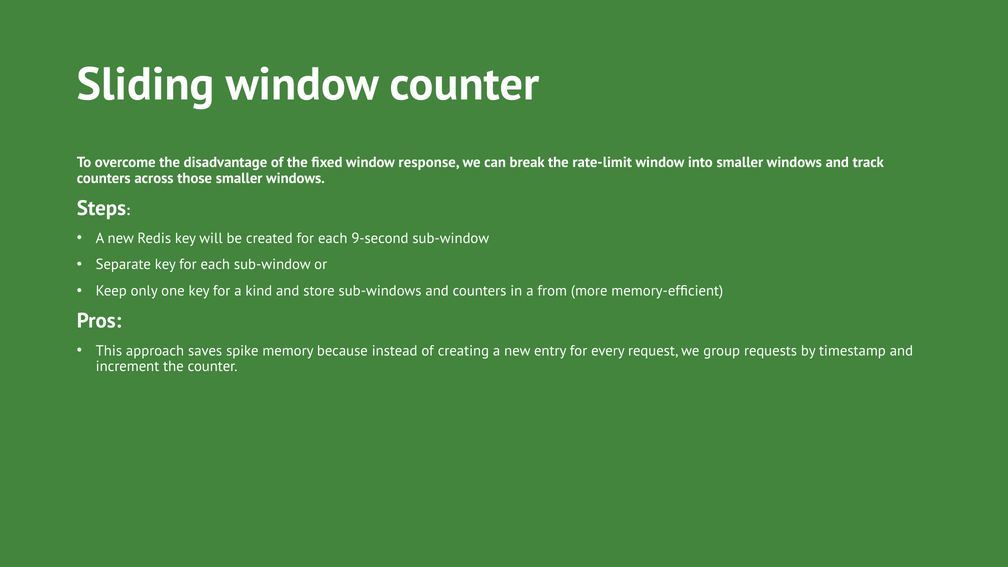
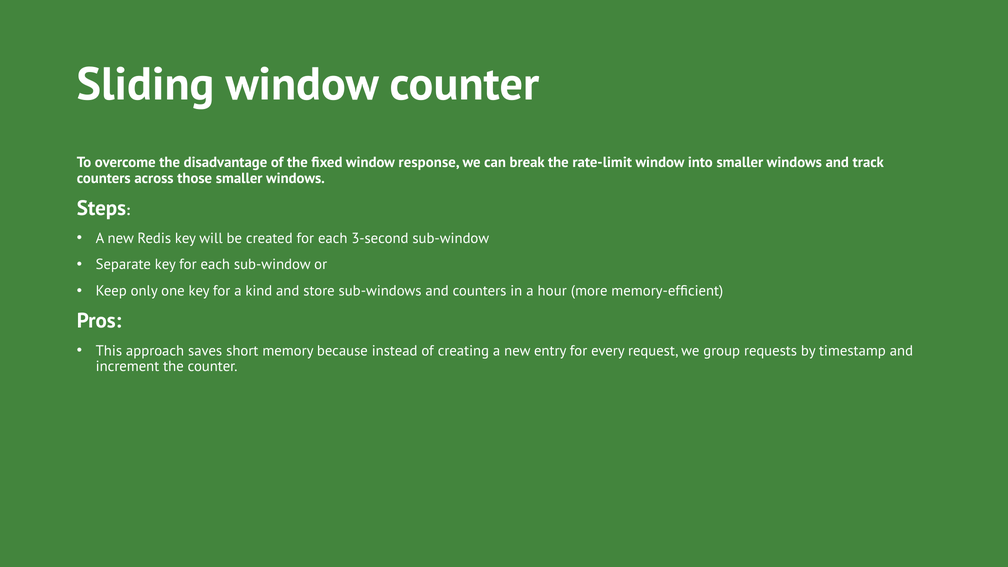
9-second: 9-second -> 3-second (380, 238)
from: from -> hour (552, 291)
spike: spike -> short (242, 351)
